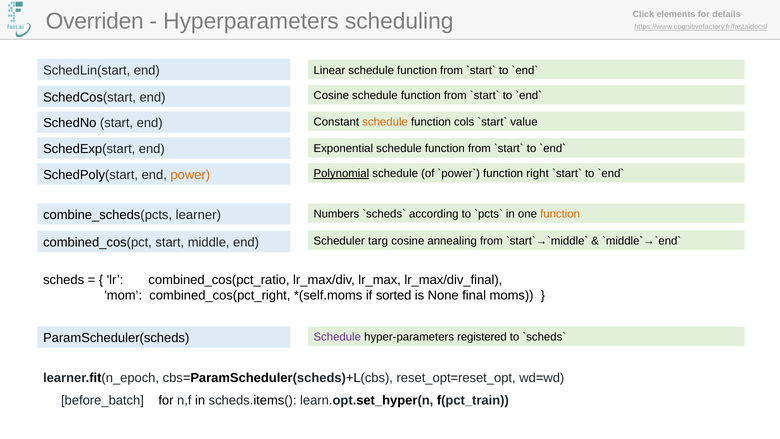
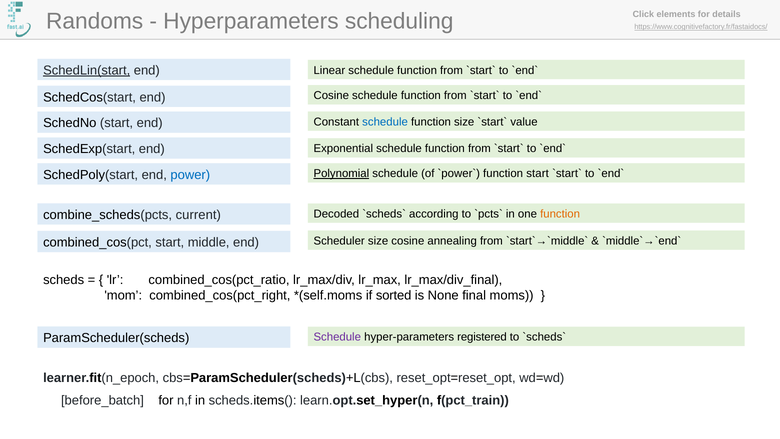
Overriden: Overriden -> Randoms (95, 21)
SchedLin(start underline: none -> present (87, 70)
schedule colour: orange -> blue (385, 122)
function cols: cols -> size (464, 122)
function right: right -> start (538, 174)
power colour: orange -> blue (190, 175)
Numbers: Numbers -> Decoded (336, 214)
learner: learner -> current (198, 215)
Scheduler targ: targ -> size (378, 241)
